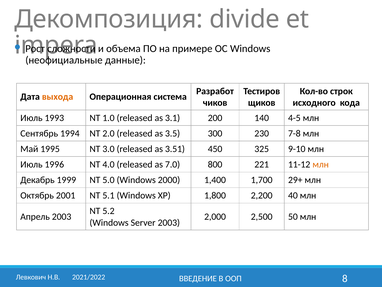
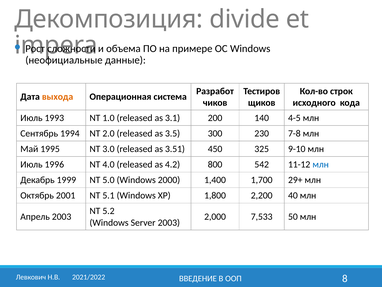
7.0: 7.0 -> 4.2 (173, 164)
221: 221 -> 542 (262, 164)
млн colour: orange -> blue (321, 164)
2,500: 2,500 -> 7,533 (262, 216)
